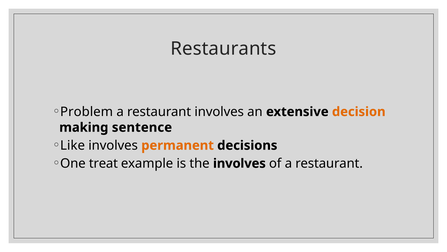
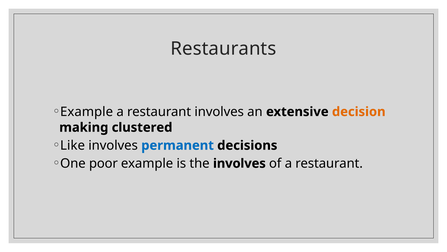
Problem: Problem -> Example (87, 112)
sentence: sentence -> clustered (142, 127)
permanent colour: orange -> blue (178, 145)
treat: treat -> poor (103, 163)
